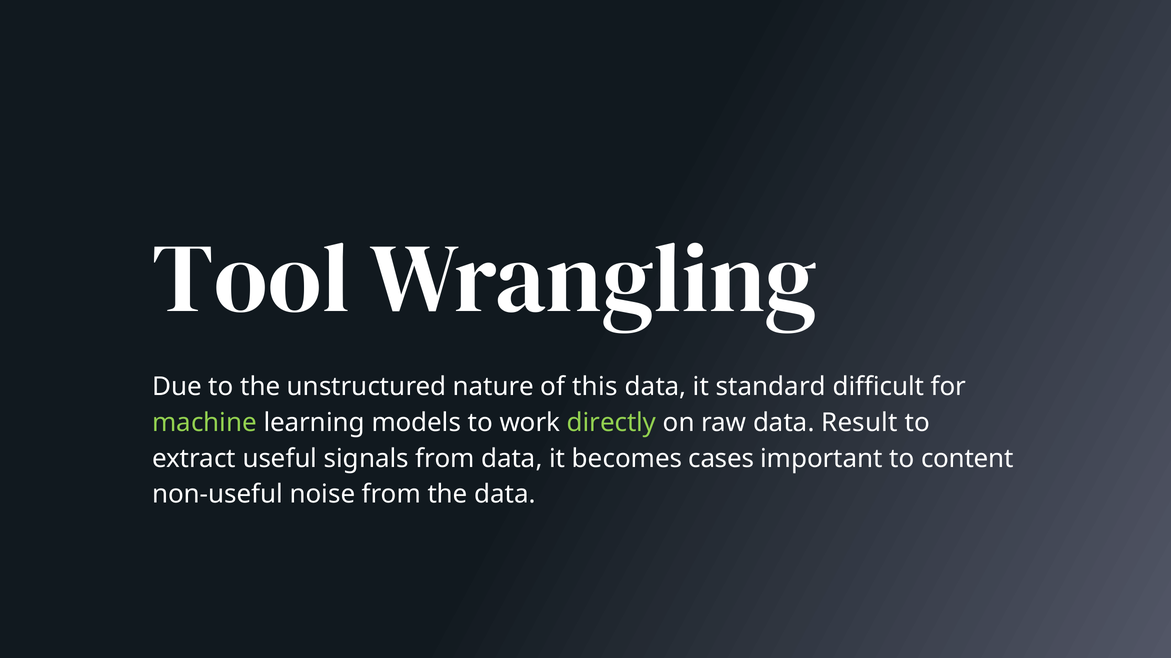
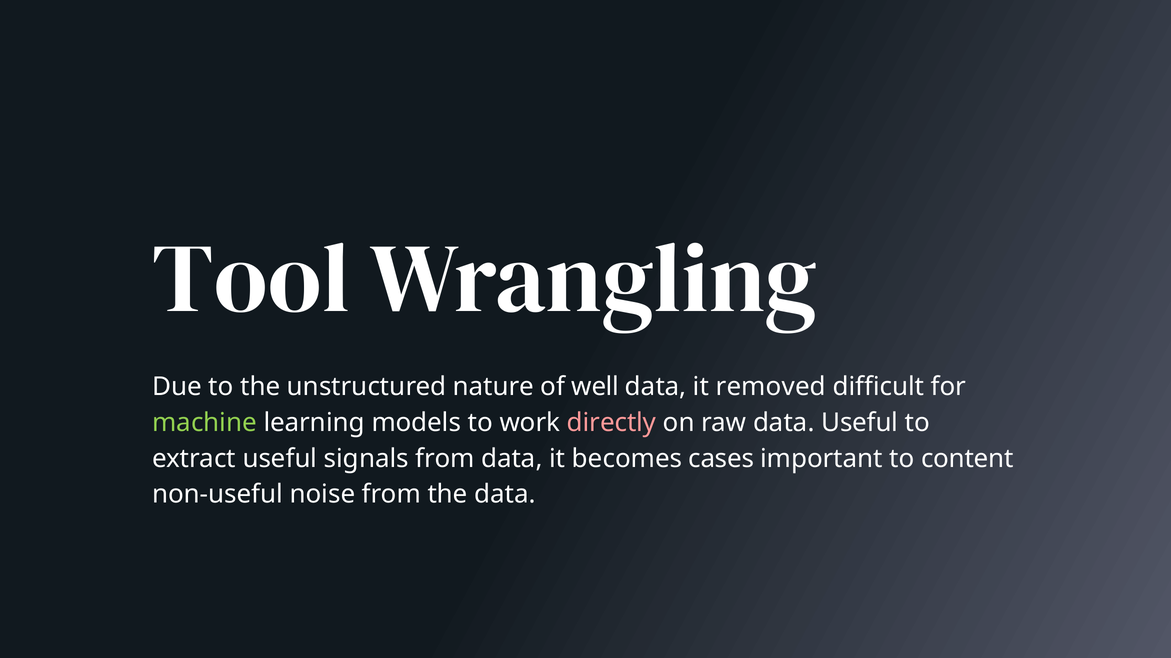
this: this -> well (595, 387)
standard: standard -> removed (771, 387)
directly colour: light green -> pink (612, 423)
data Result: Result -> Useful (860, 423)
